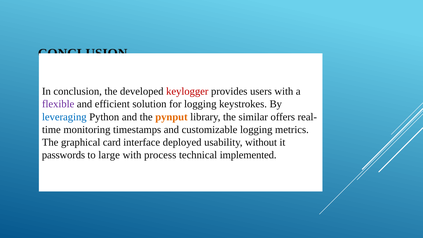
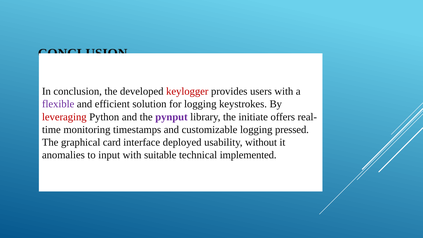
leveraging colour: blue -> red (64, 117)
pynput colour: orange -> purple (171, 117)
similar: similar -> initiate (253, 117)
metrics: metrics -> pressed (292, 130)
passwords: passwords -> anomalies (63, 155)
large: large -> input (109, 155)
process: process -> suitable (160, 155)
